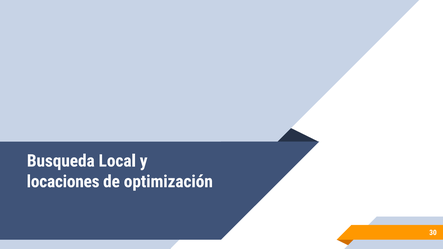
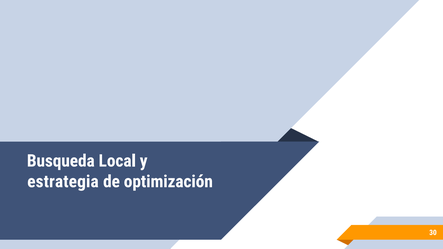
locaciones: locaciones -> estrategia (63, 182)
